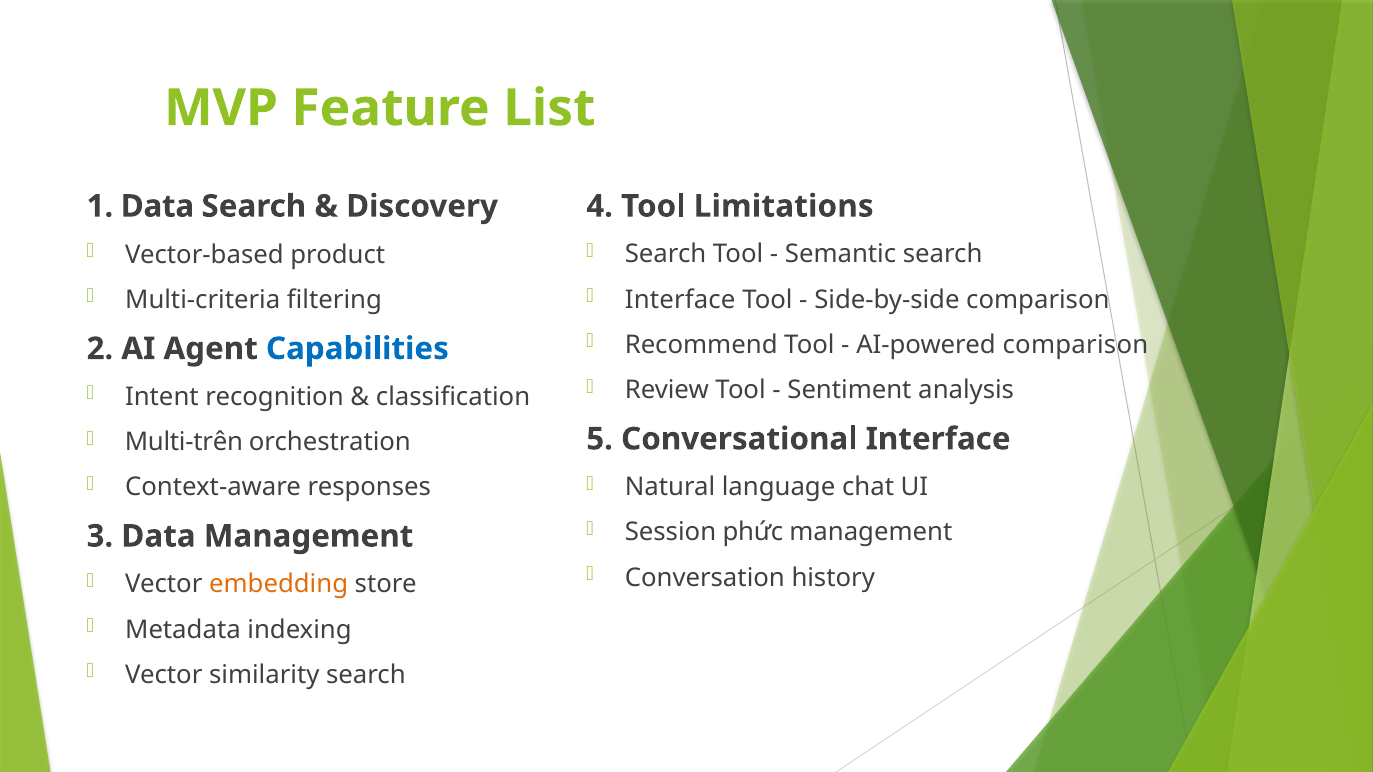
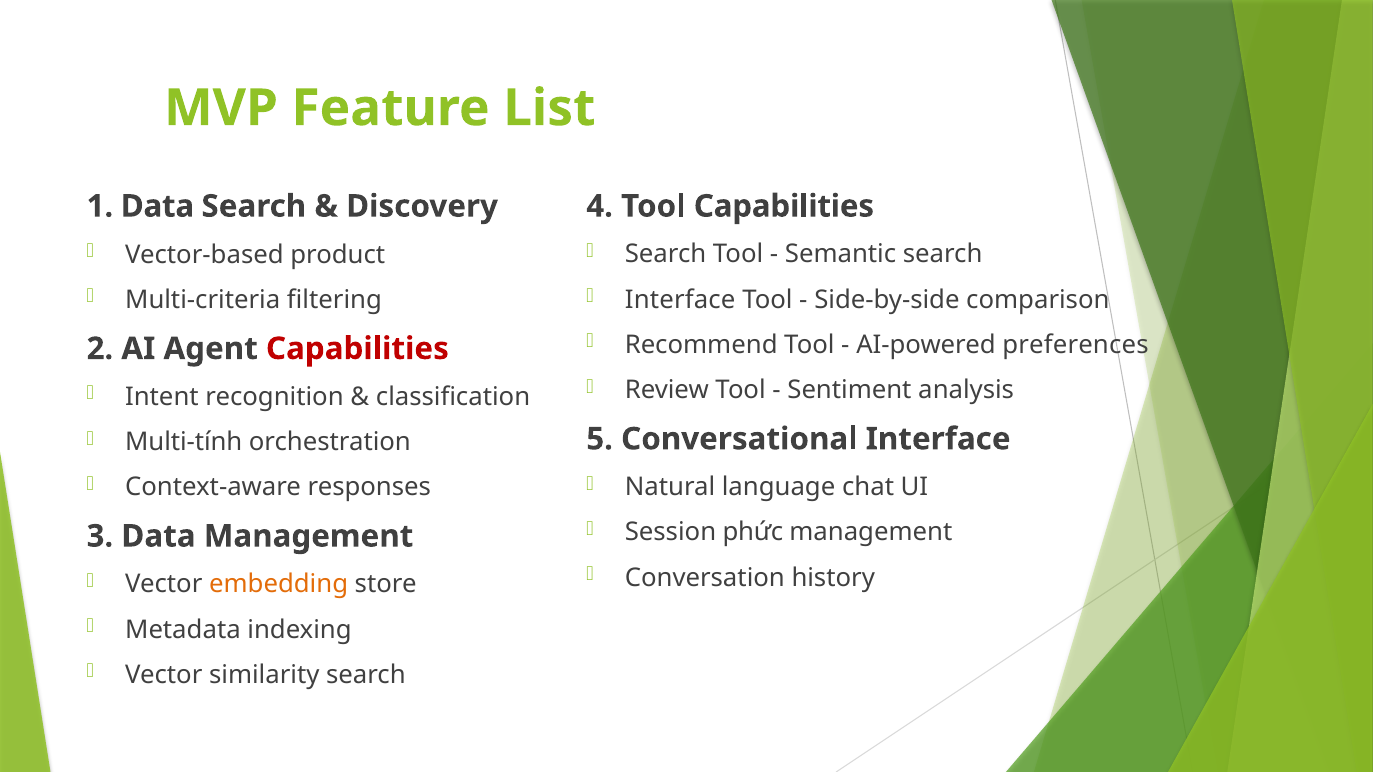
Tool Limitations: Limitations -> Capabilities (784, 206)
AI-powered comparison: comparison -> preferences (1075, 345)
Capabilities colour: blue -> red (357, 349)
Multi-trên: Multi-trên -> Multi-tính (184, 442)
